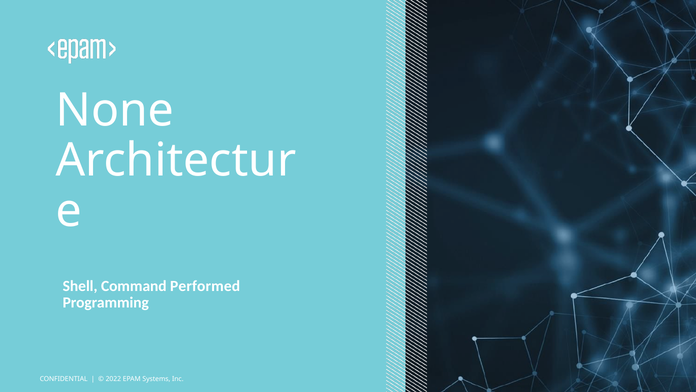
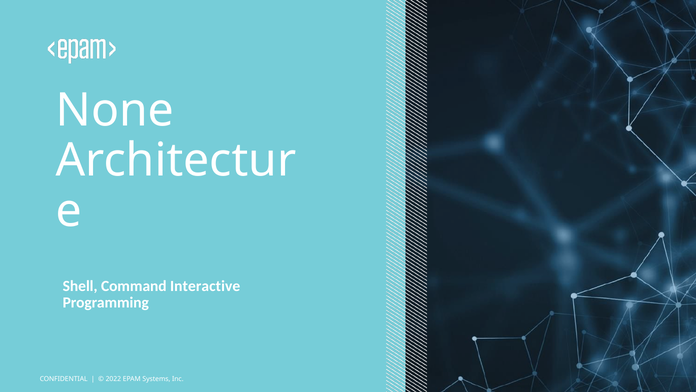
Performed: Performed -> Interactive (205, 286)
